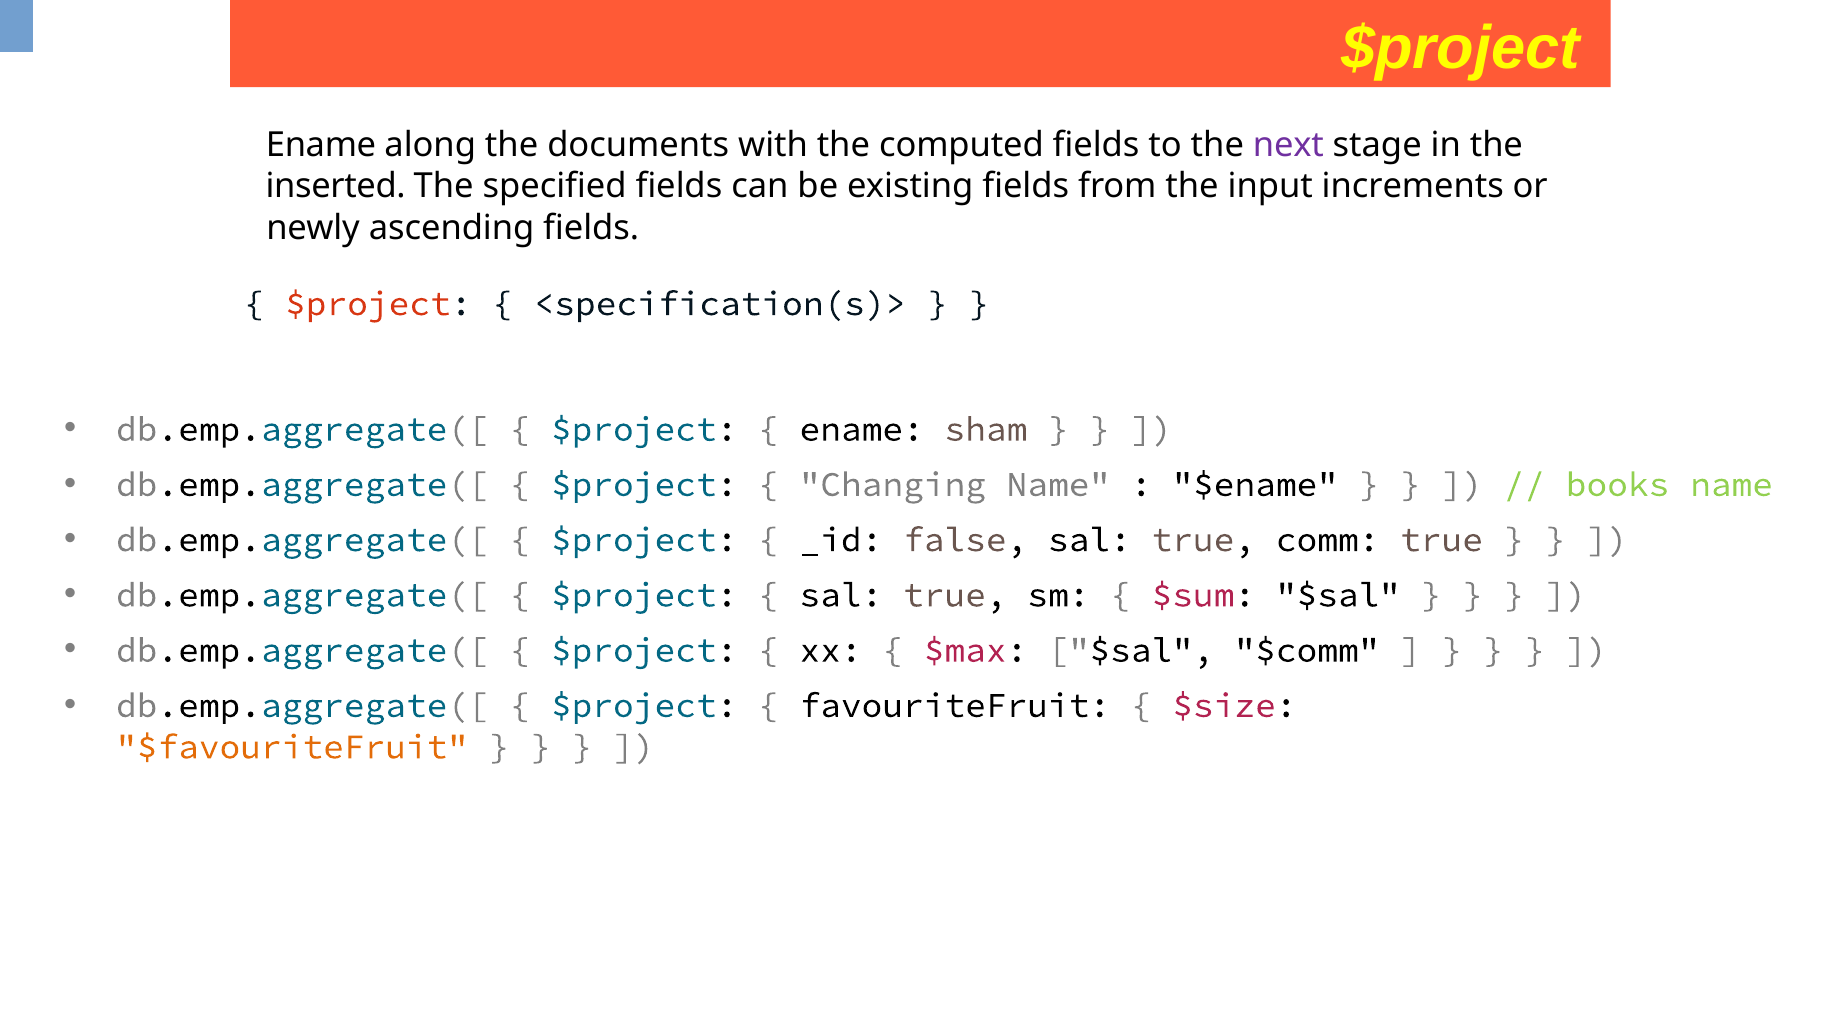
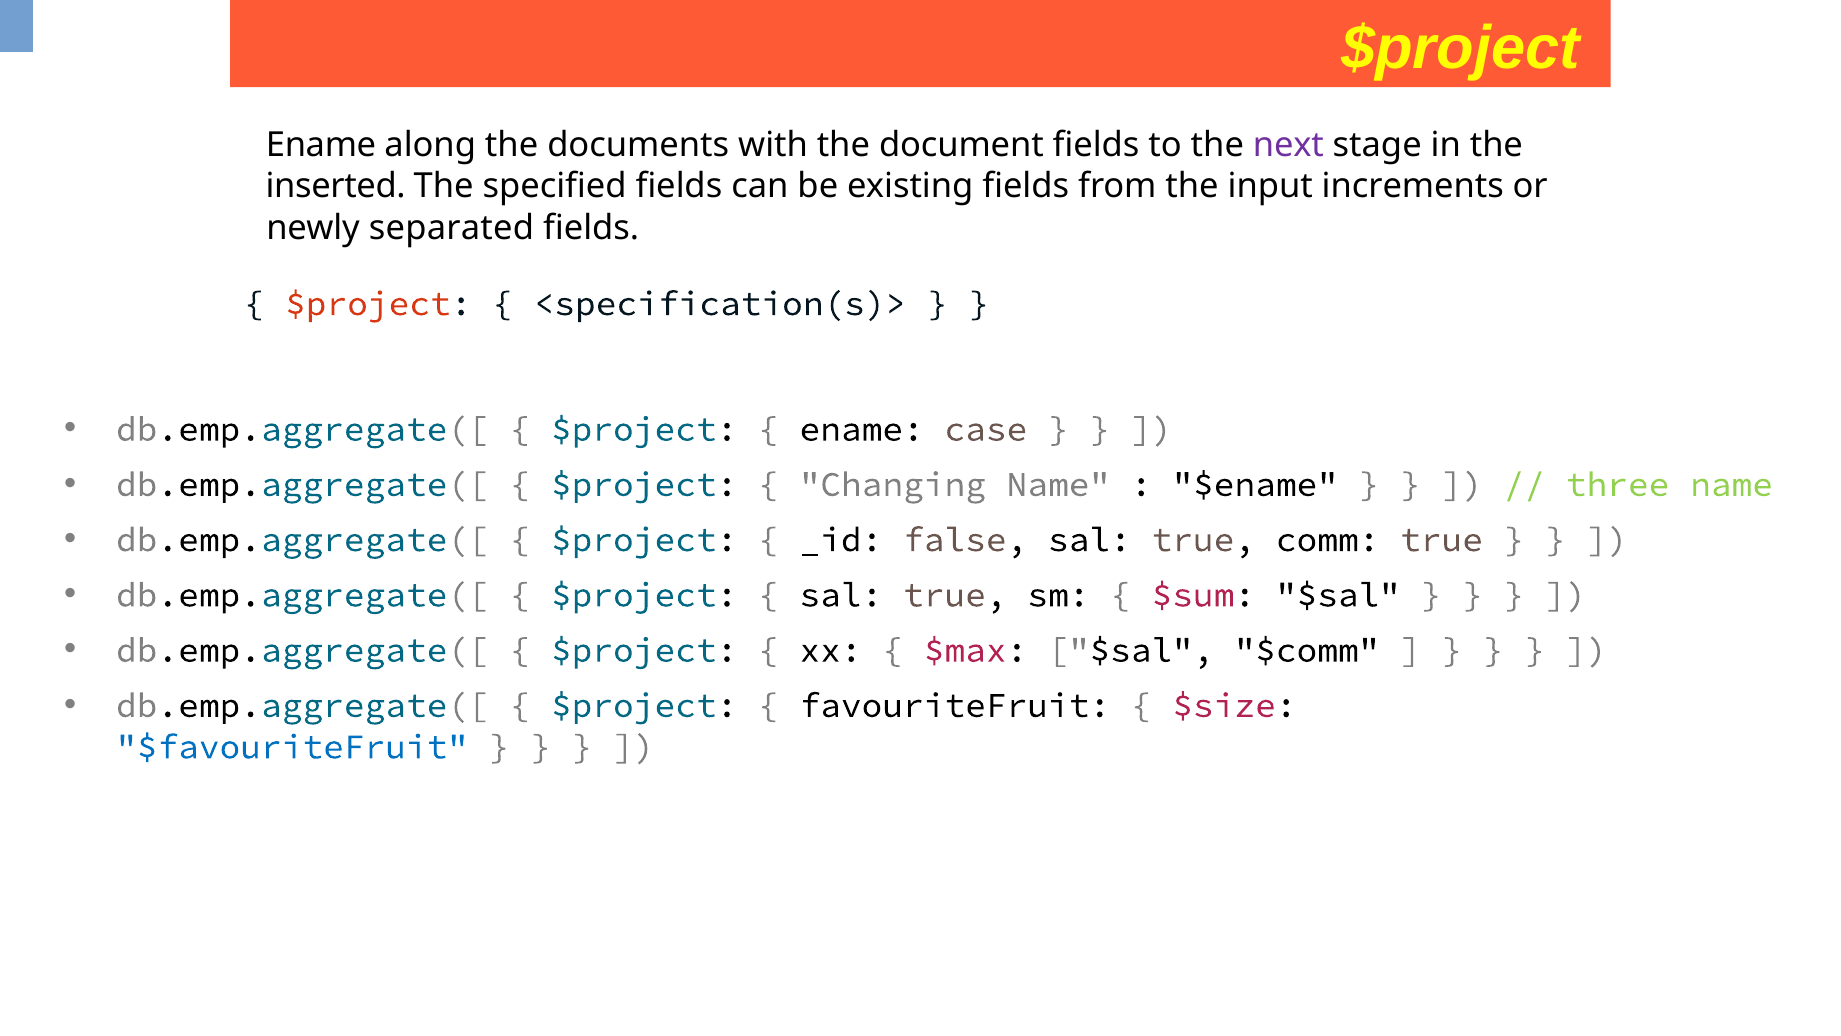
computed: computed -> document (961, 145)
ascending: ascending -> separated (451, 228)
sham: sham -> case (986, 429)
books: books -> three (1618, 484)
$favouriteFruit colour: orange -> blue (292, 747)
